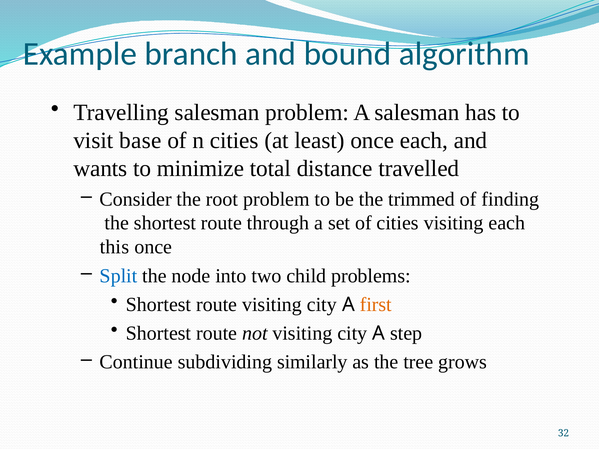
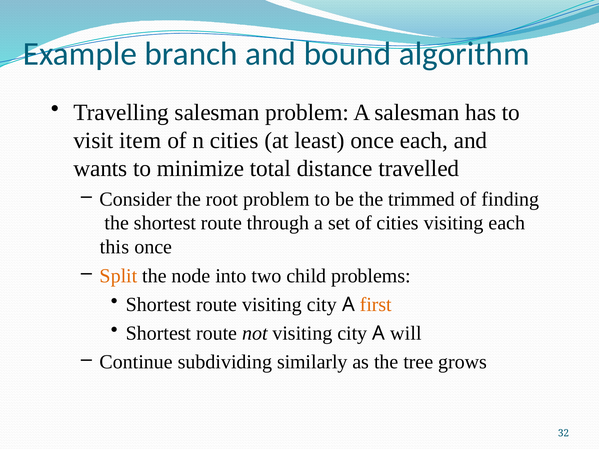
base: base -> item (140, 141)
Split colour: blue -> orange (118, 276)
step: step -> will (406, 333)
